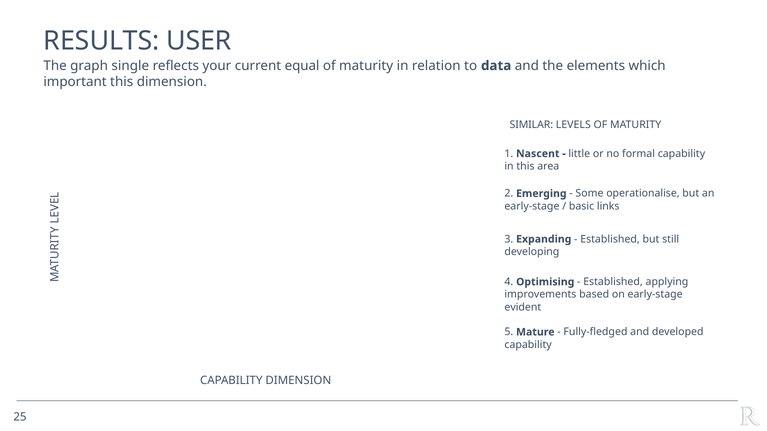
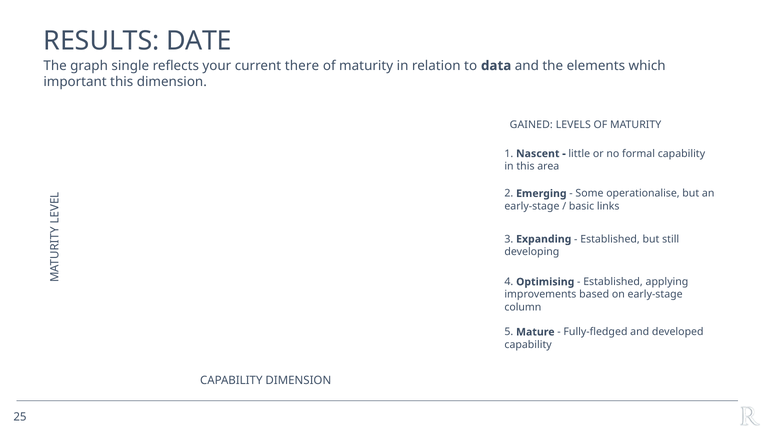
USER: USER -> DATE (199, 41)
equal: equal -> there (302, 66)
SIMILAR: SIMILAR -> GAINED (531, 125)
evident: evident -> column (523, 307)
